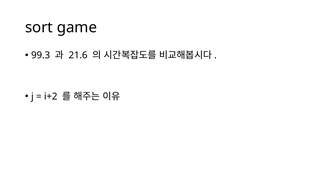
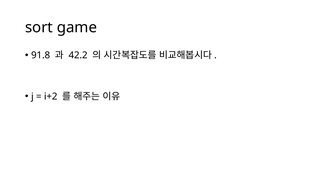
99.3: 99.3 -> 91.8 (41, 55)
21.6: 21.6 -> 42.2 (78, 55)
